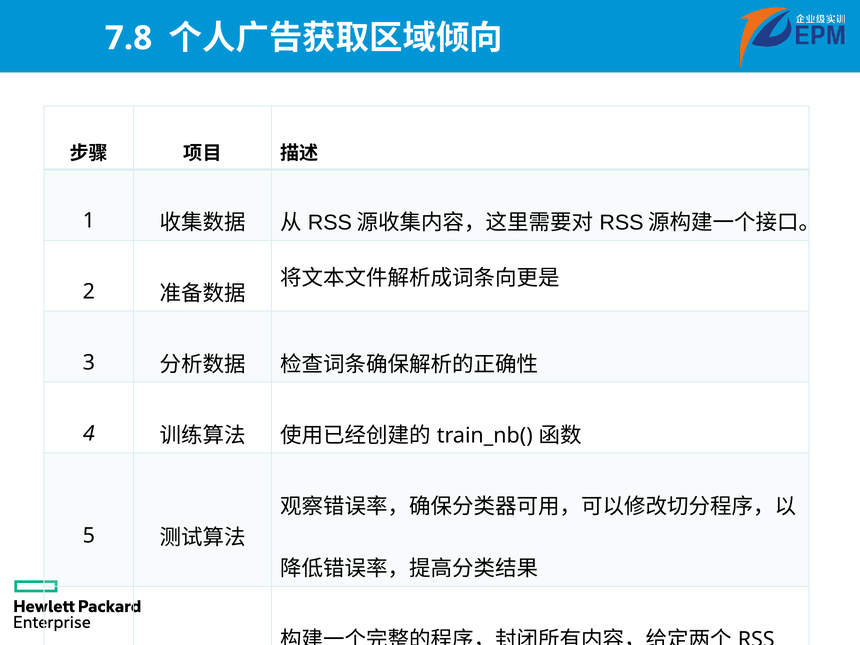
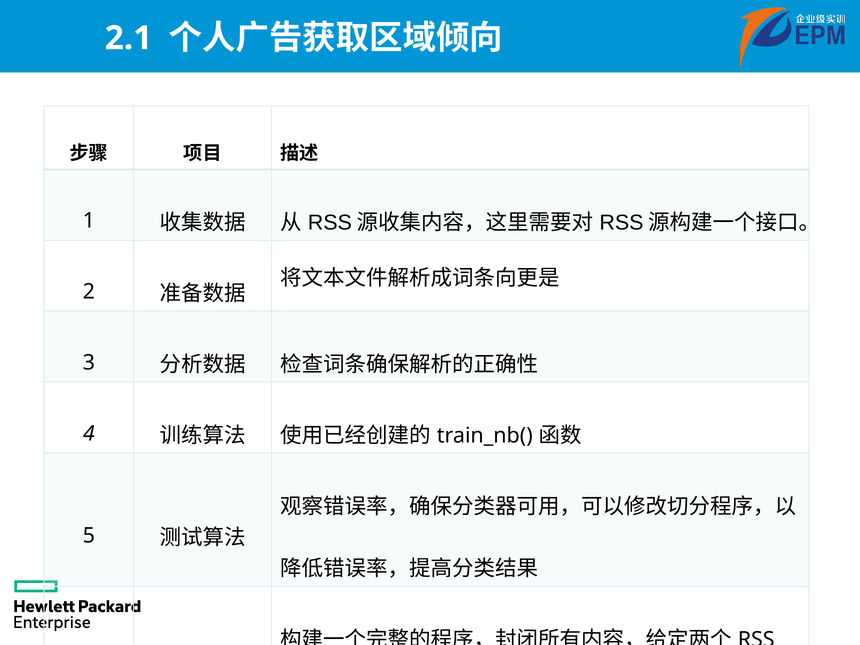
7.8: 7.8 -> 2.1 (129, 38)
